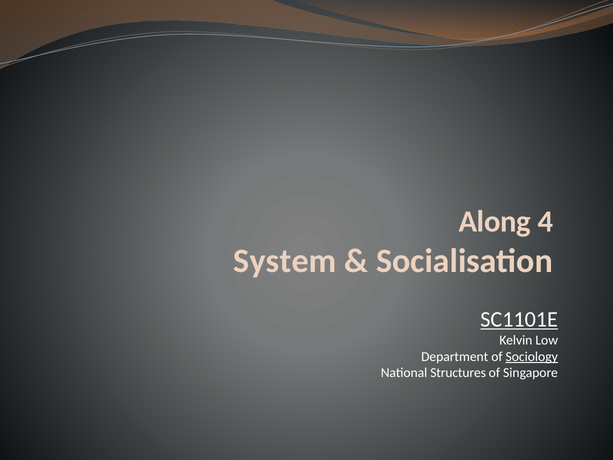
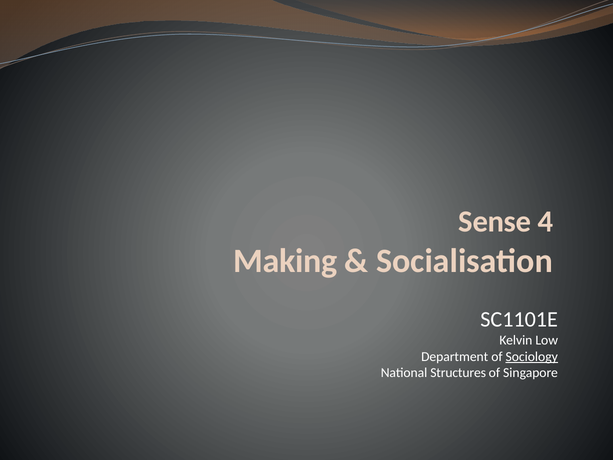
Along: Along -> Sense (495, 221)
System: System -> Making (285, 261)
SC1101E underline: present -> none (519, 319)
